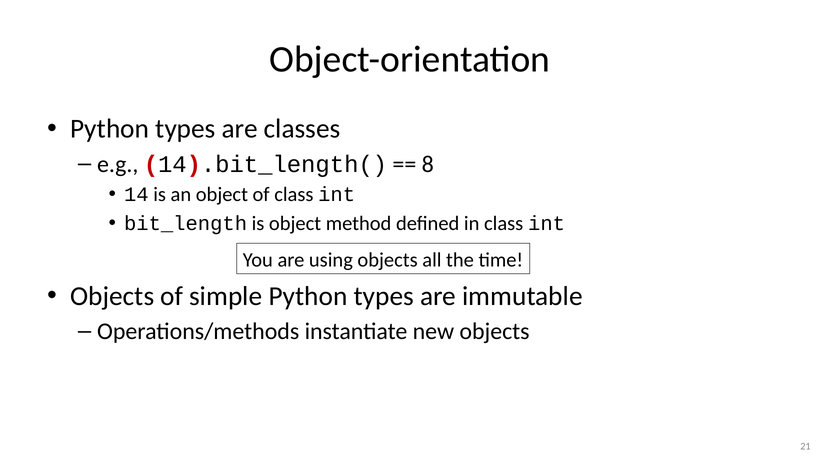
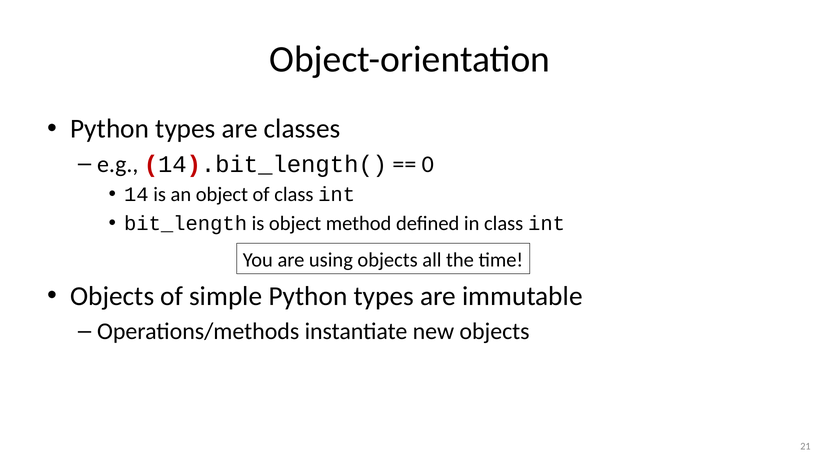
8: 8 -> 0 (428, 164)
